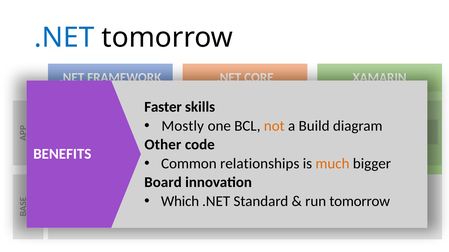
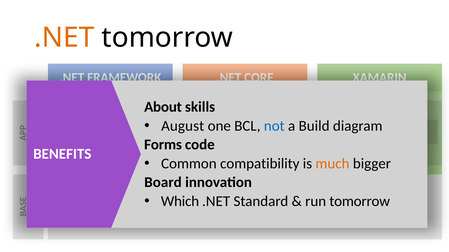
.NET colour: blue -> orange (64, 38)
Faster: Faster -> About (163, 107)
Mostly: Mostly -> August (183, 126)
not colour: orange -> blue (274, 126)
Other: Other -> Forms (163, 145)
relationships: relationships -> compatibility (260, 164)
